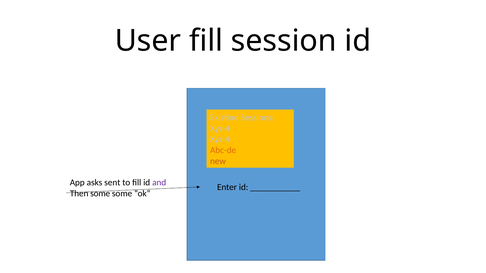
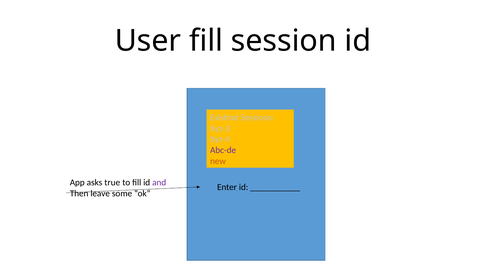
Xyz-4: Xyz-4 -> Xyz-3 (220, 129)
Abc-de colour: orange -> purple (223, 150)
sent: sent -> true (112, 183)
Then some: some -> leave (100, 194)
